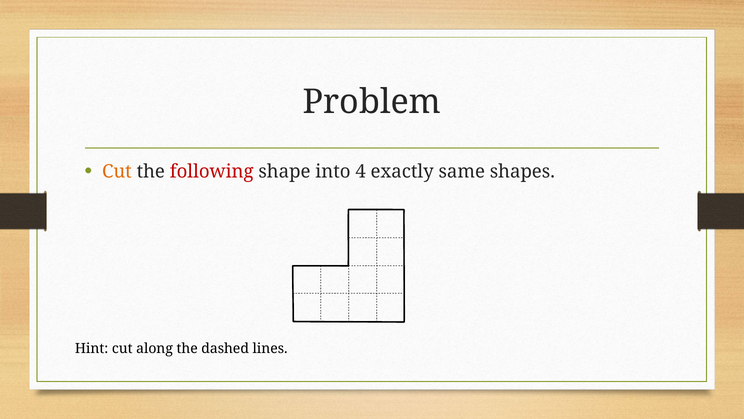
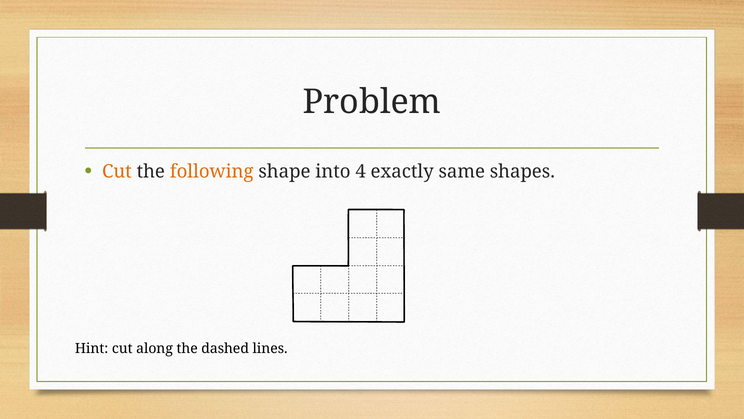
following colour: red -> orange (212, 171)
